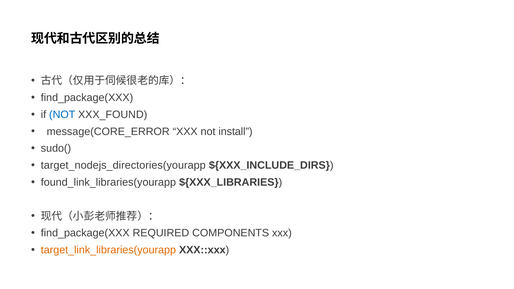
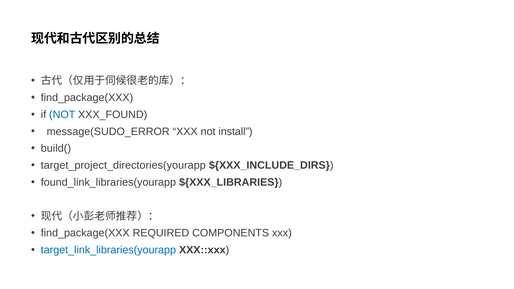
message(CORE_ERROR: message(CORE_ERROR -> message(SUDO_ERROR (108, 132)
sudo(: sudo( -> build( (56, 149)
target_nodejs_directories(yourapp: target_nodejs_directories(yourapp -> target_project_directories(yourapp (123, 165)
target_link_libraries(yourapp colour: orange -> blue (108, 250)
